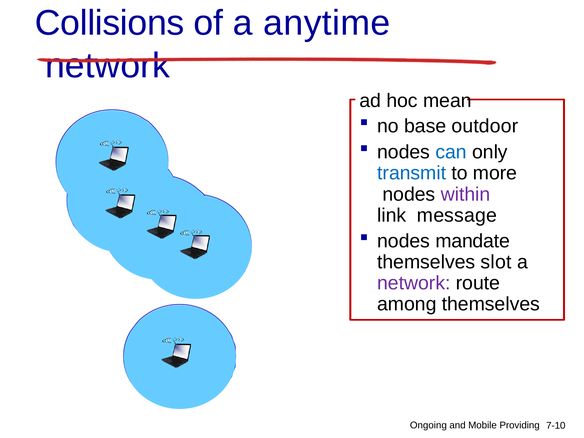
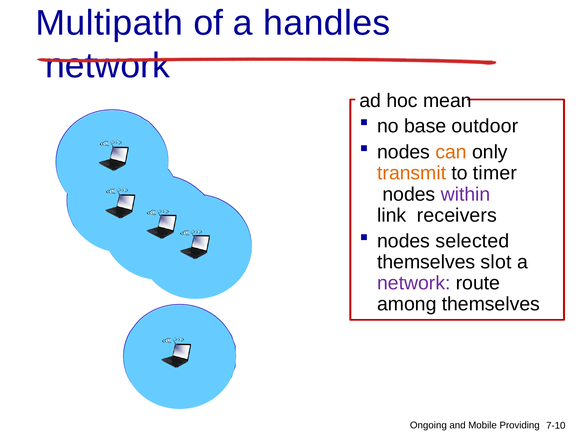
Collisions: Collisions -> Multipath (109, 23)
anytime: anytime -> handles (327, 23)
can colour: blue -> orange (451, 152)
transmit colour: blue -> orange (412, 173)
more: more -> timer (495, 173)
message: message -> receivers (457, 215)
mandate: mandate -> selected (472, 241)
